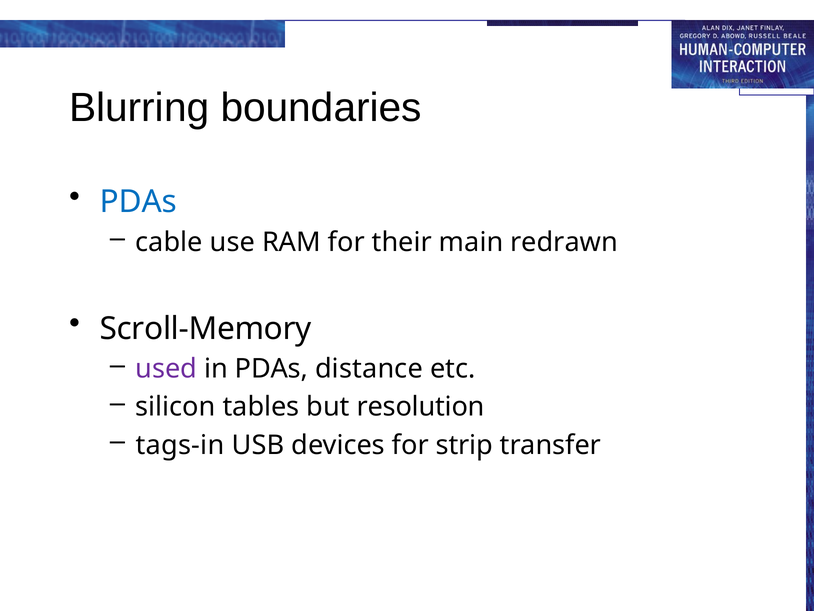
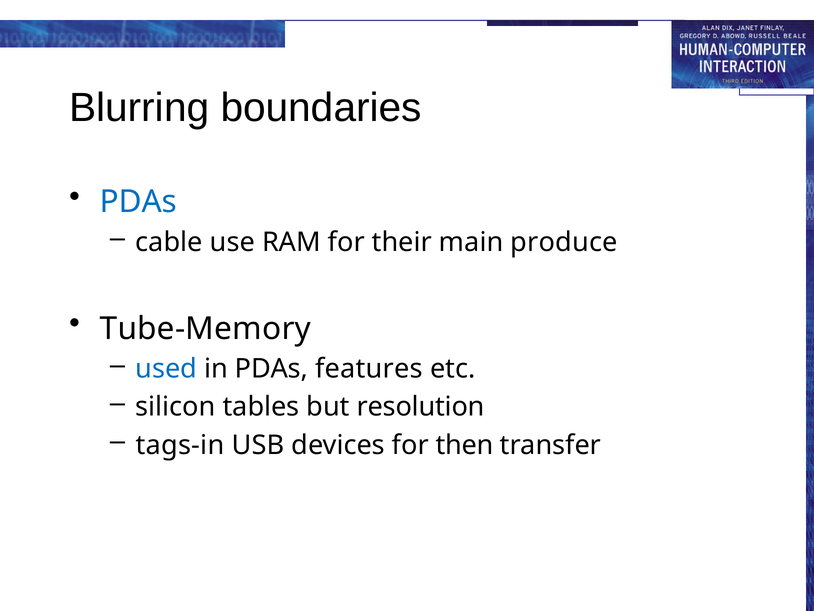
redrawn: redrawn -> produce (564, 242)
Scroll-Memory: Scroll-Memory -> Tube-Memory (205, 328)
used colour: purple -> blue (166, 369)
distance: distance -> features (369, 369)
strip: strip -> then (465, 445)
